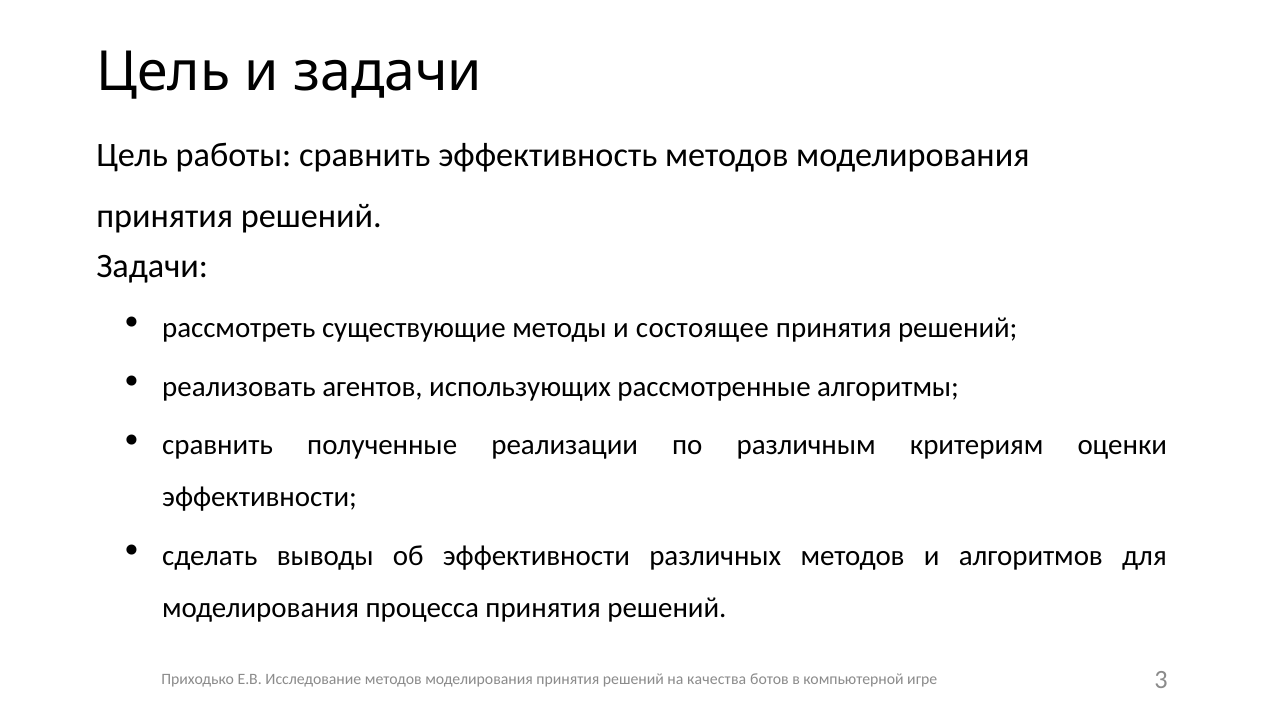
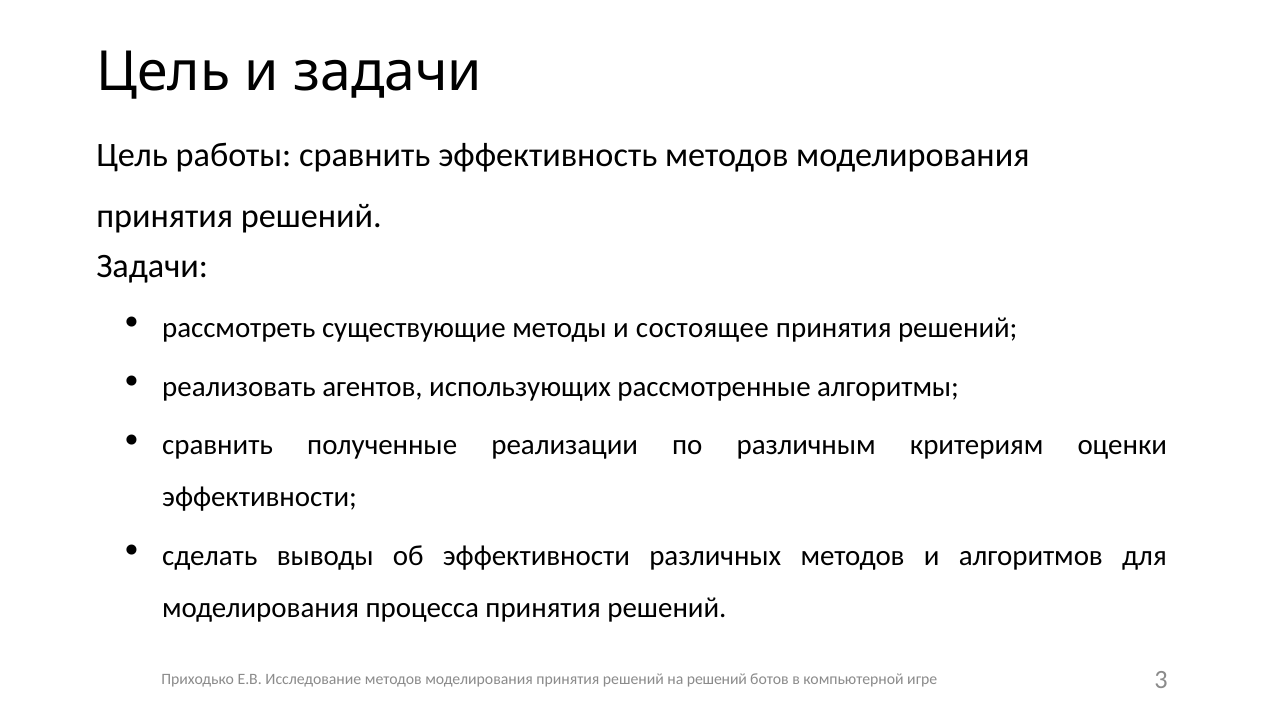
на качества: качества -> решений (717, 679)
